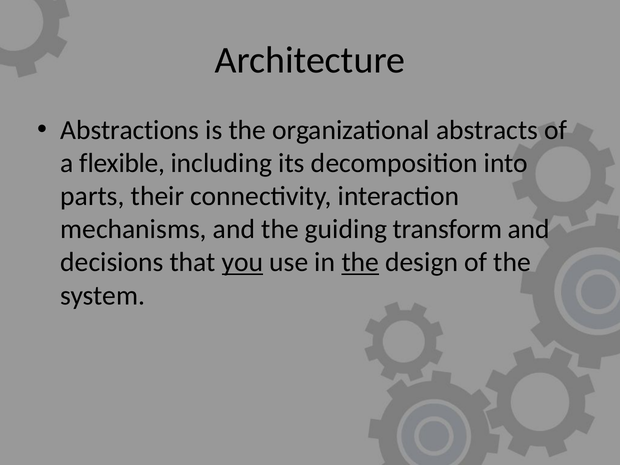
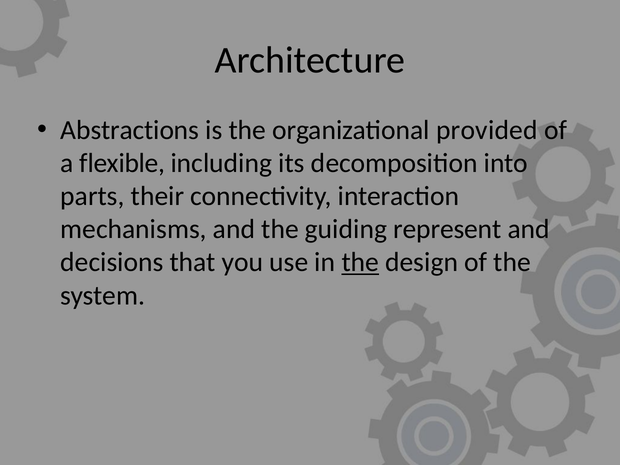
abstracts: abstracts -> provided (487, 130)
transform: transform -> represent (447, 229)
you underline: present -> none (243, 262)
